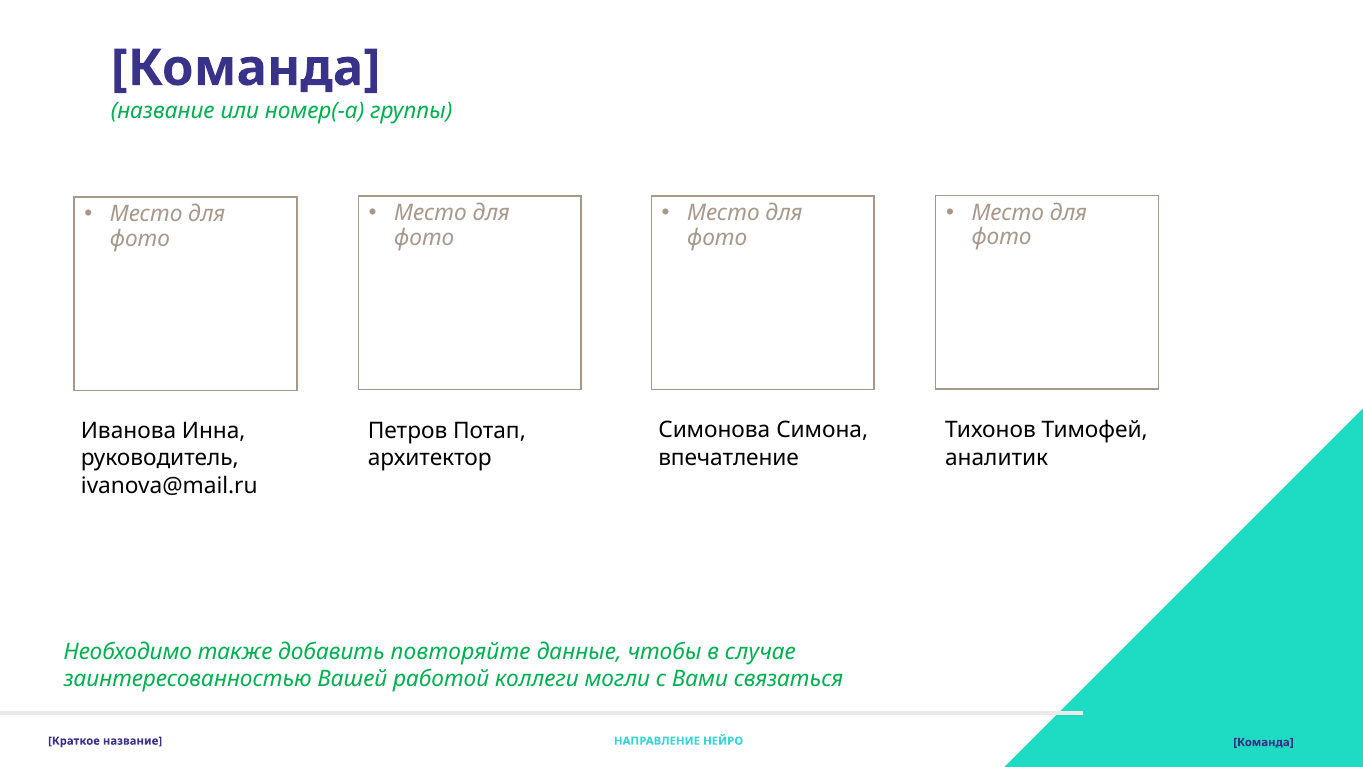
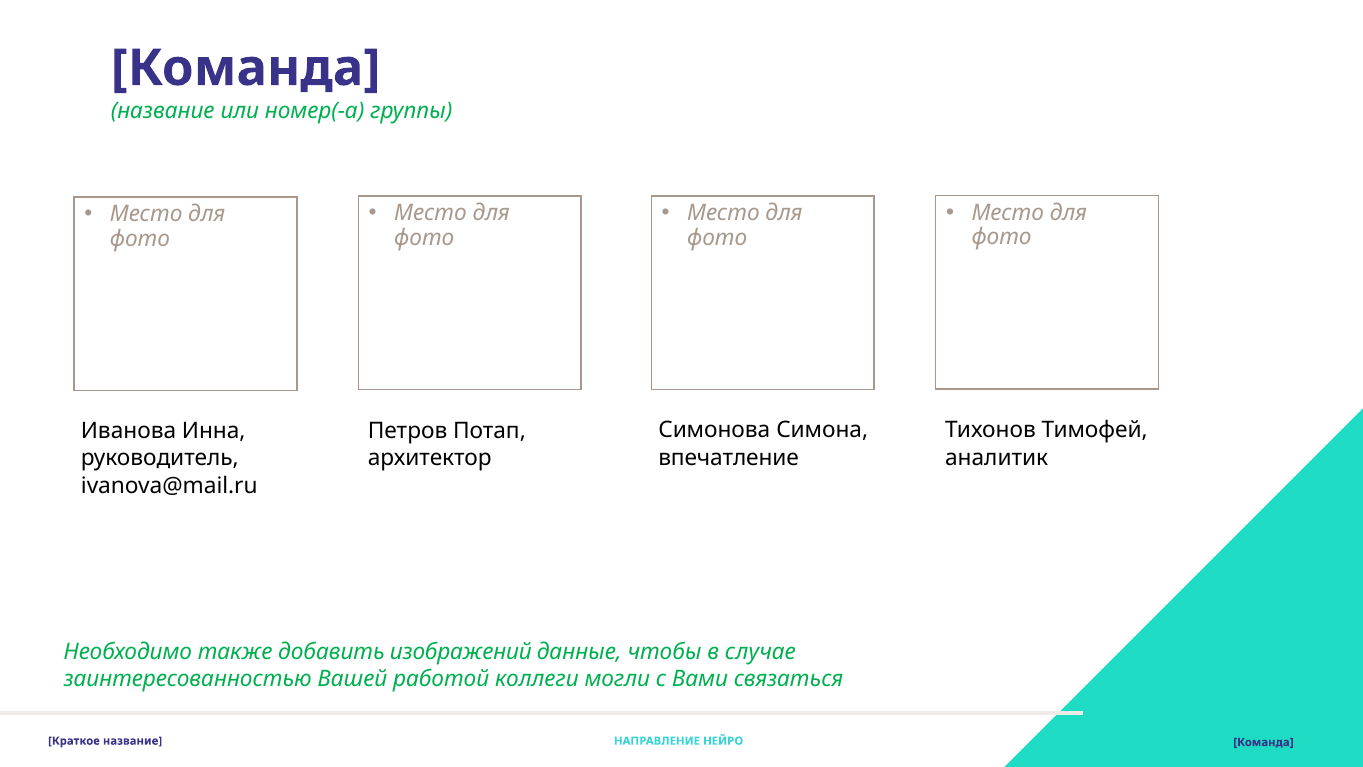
повторяйте: повторяйте -> изображений (461, 651)
